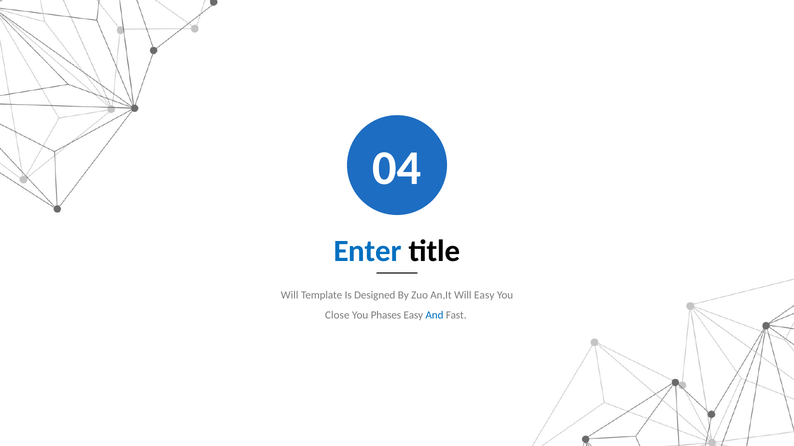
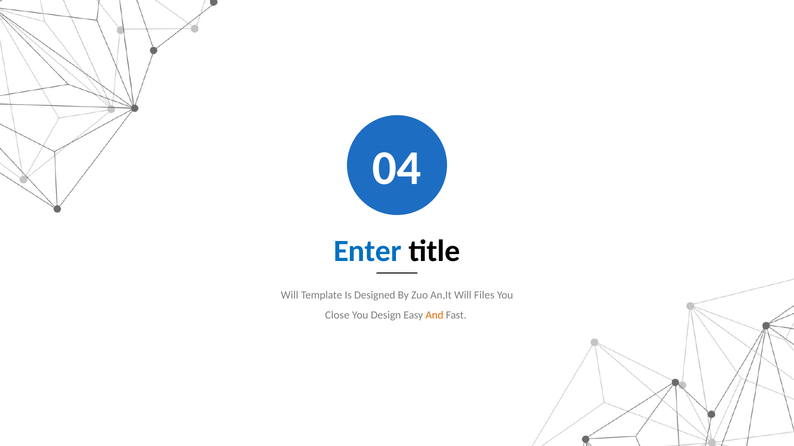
Will Easy: Easy -> Files (484, 296)
Phases: Phases -> Design (386, 316)
And colour: blue -> orange (434, 316)
